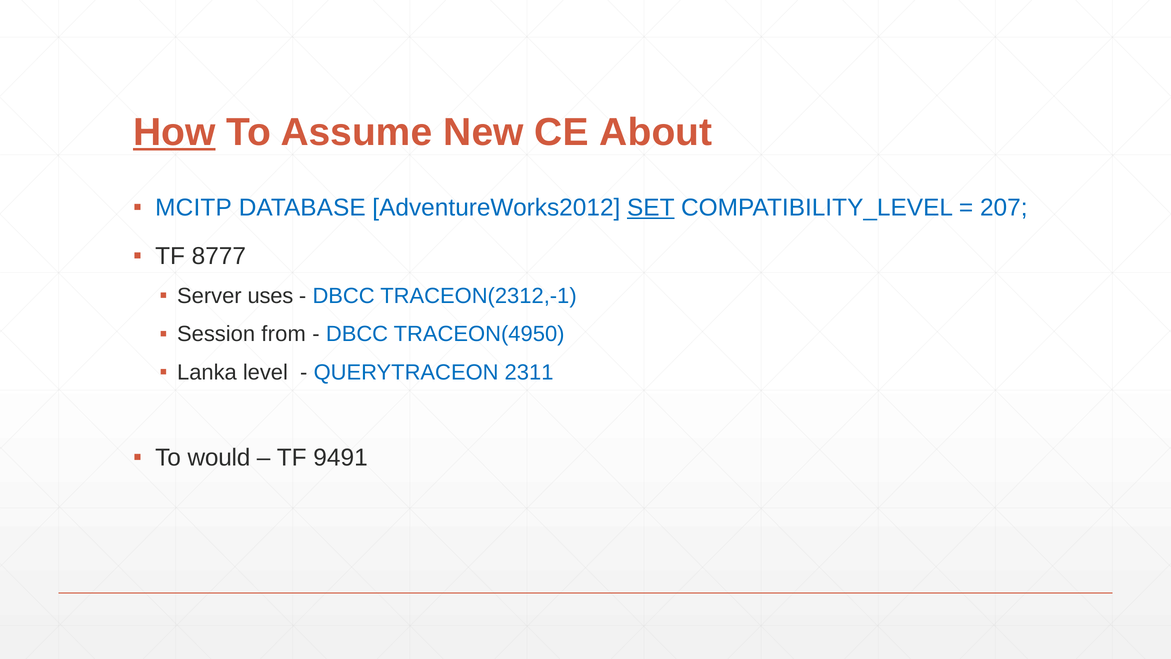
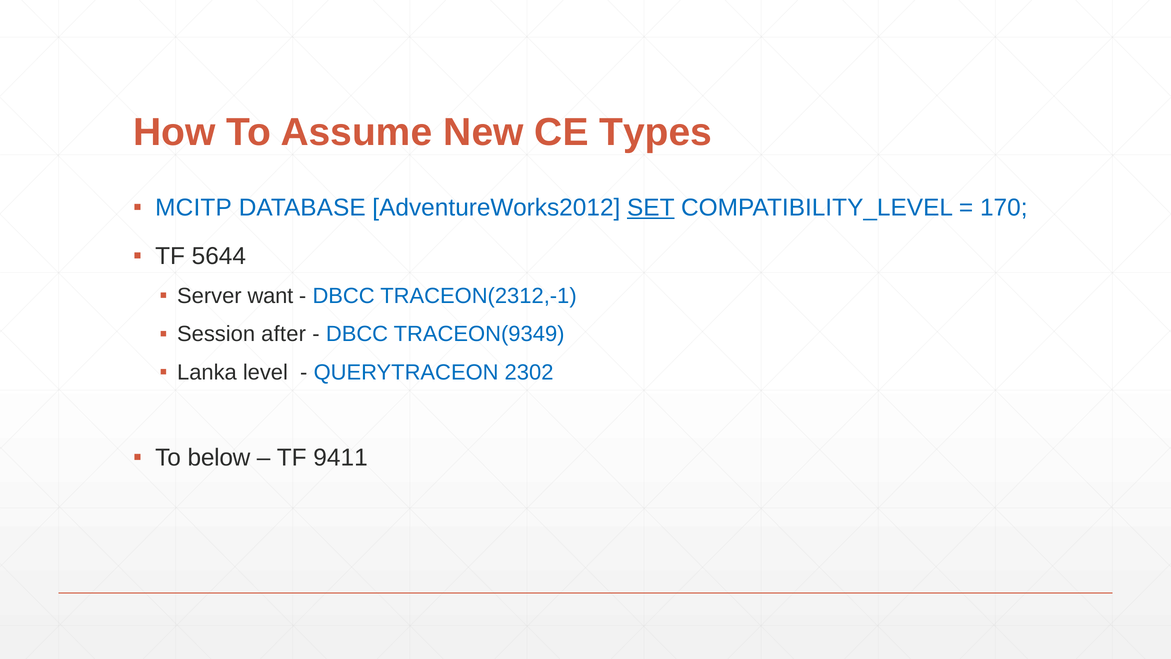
How underline: present -> none (174, 132)
About: About -> Types (656, 132)
207: 207 -> 170 (1004, 208)
8777: 8777 -> 5644 (219, 256)
uses: uses -> want (270, 296)
from: from -> after (284, 334)
TRACEON(4950: TRACEON(4950 -> TRACEON(9349 (479, 334)
2311: 2311 -> 2302 (529, 372)
would: would -> below (219, 458)
9491: 9491 -> 9411 (341, 458)
